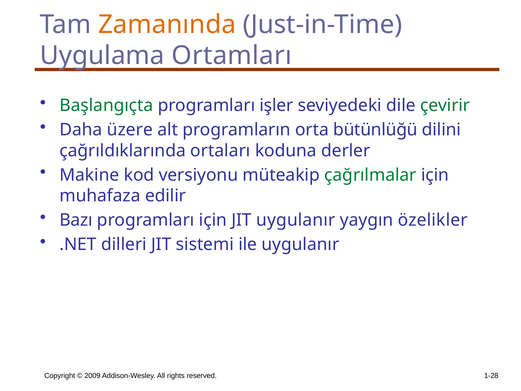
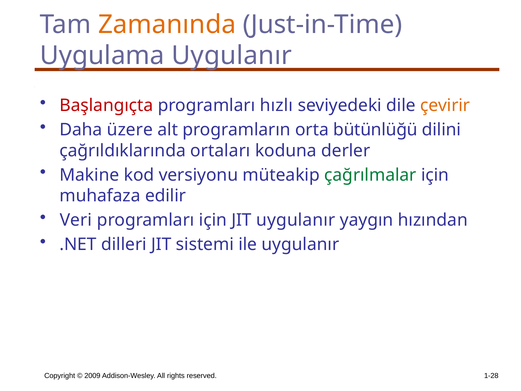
Uygulama Ortamları: Ortamları -> Uygulanır (232, 56)
Başlangıçta colour: green -> red (106, 105)
işler: işler -> hızlı (276, 105)
çevirir colour: green -> orange (445, 105)
Bazı: Bazı -> Veri (76, 220)
özelikler: özelikler -> hızından (433, 220)
